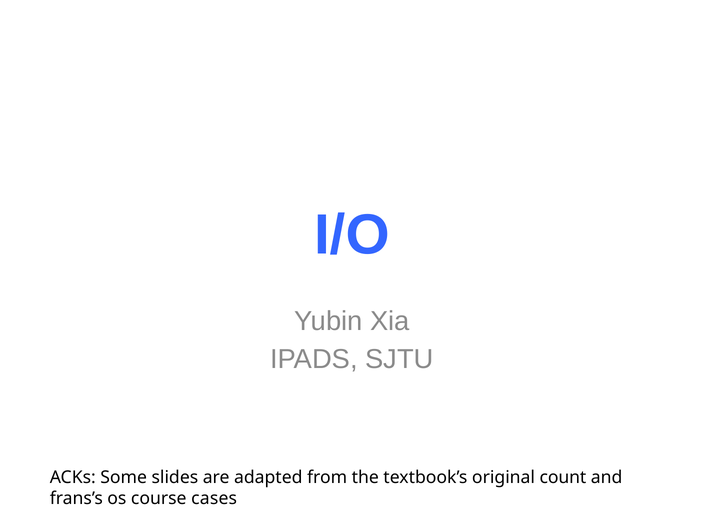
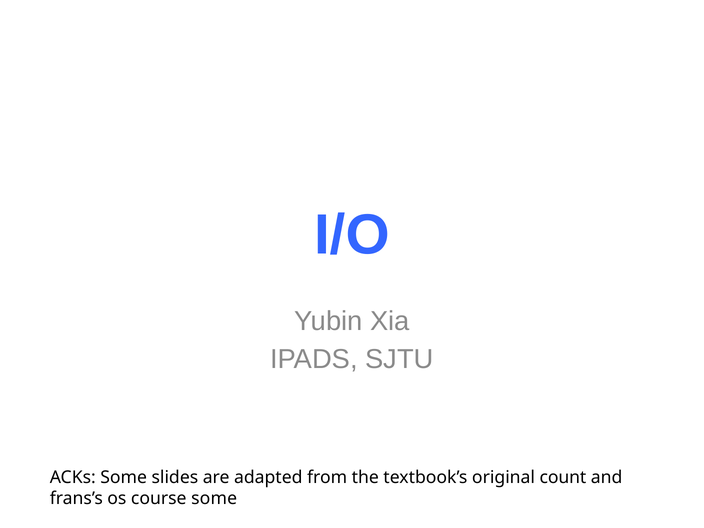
course cases: cases -> some (214, 498)
